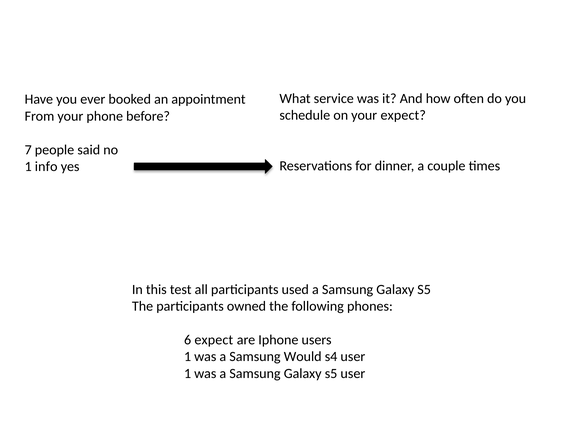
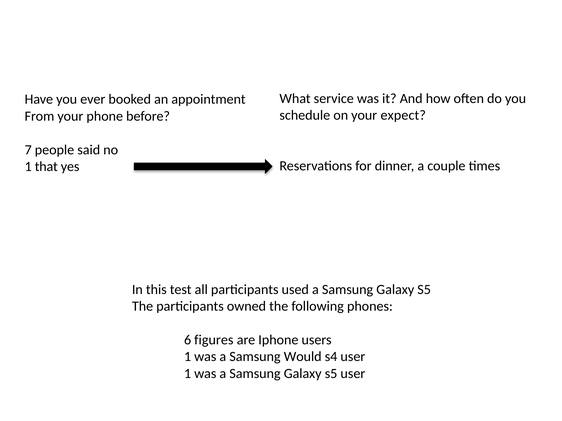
info: info -> that (46, 167)
6 expect: expect -> figures (214, 340)
